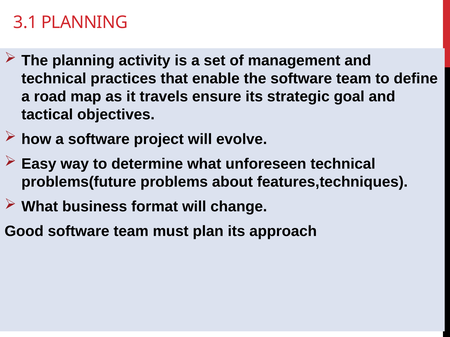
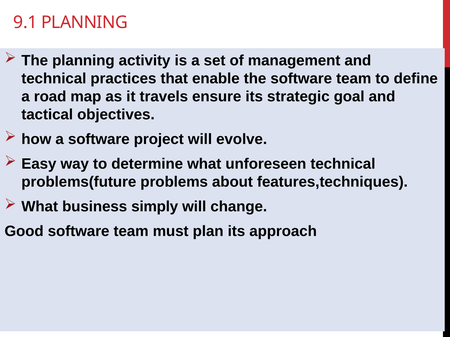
3.1: 3.1 -> 9.1 (25, 23)
format: format -> simply (155, 207)
